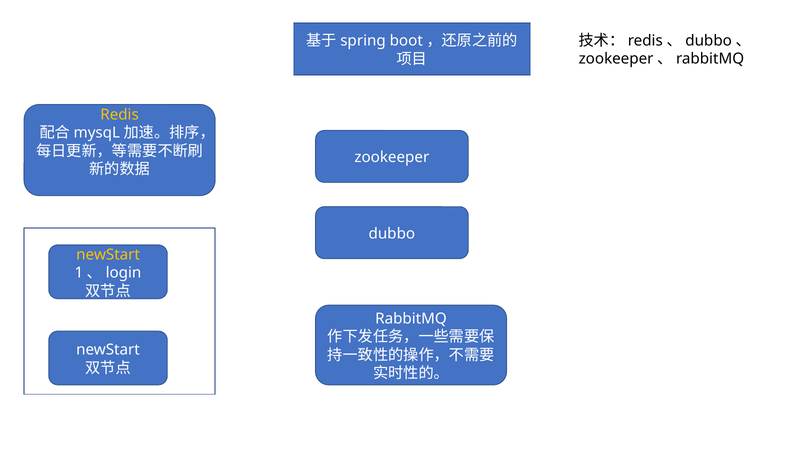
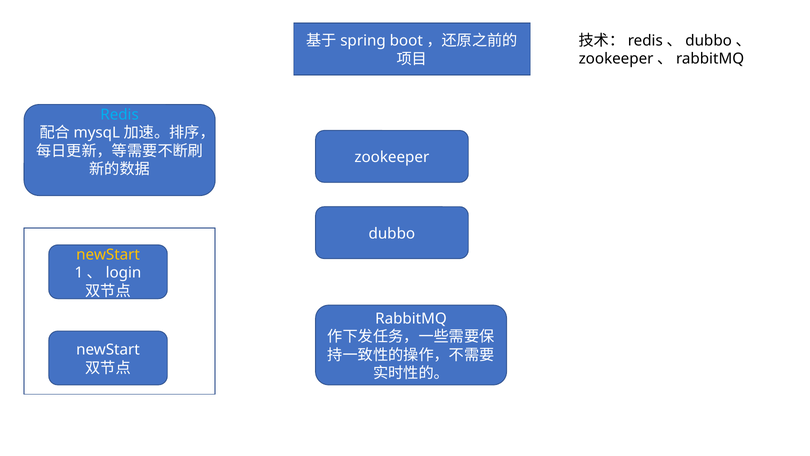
Redis colour: yellow -> light blue (120, 115)
